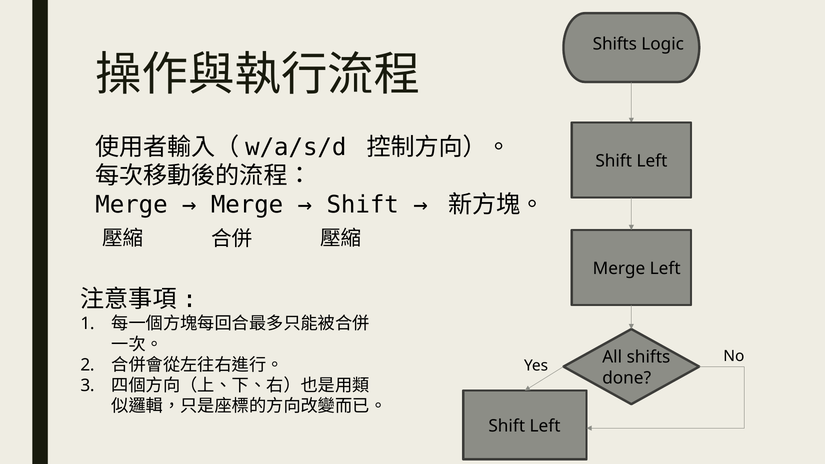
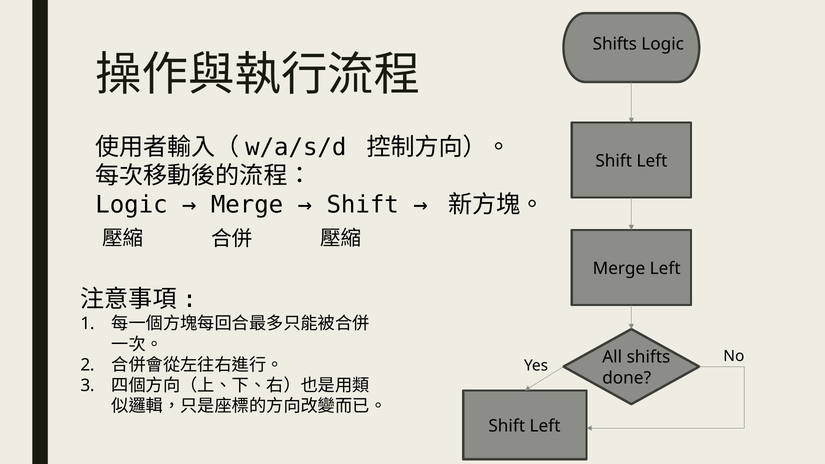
Merge: Merge -> Logic (131, 205)
